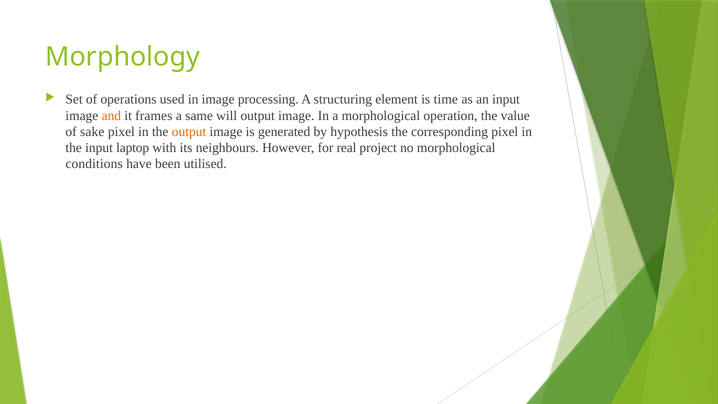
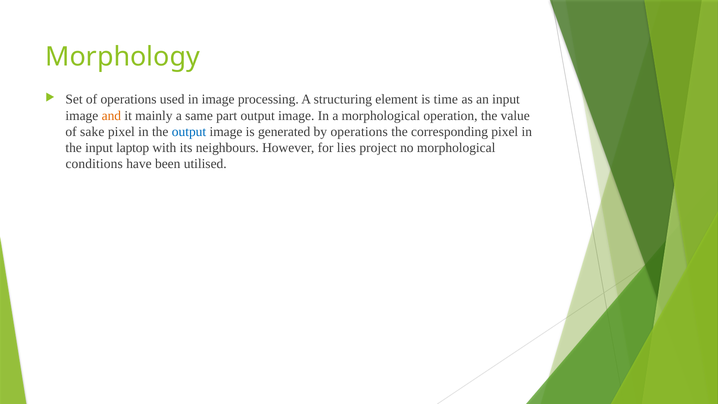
frames: frames -> mainly (154, 116)
will: will -> part (227, 116)
output colour: orange -> blue (189, 132)
by hypothesis: hypothesis -> operations (359, 132)
real: real -> lies (346, 148)
